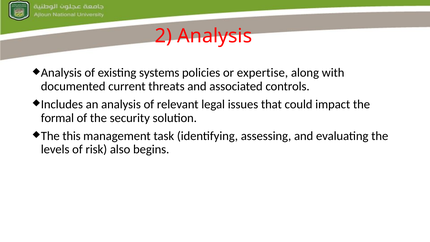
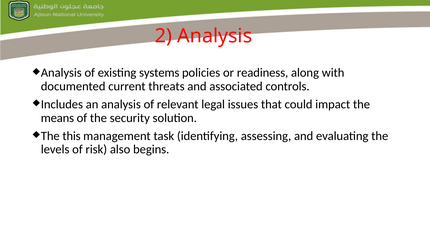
expertise: expertise -> readiness (263, 73)
formal: formal -> means (57, 118)
